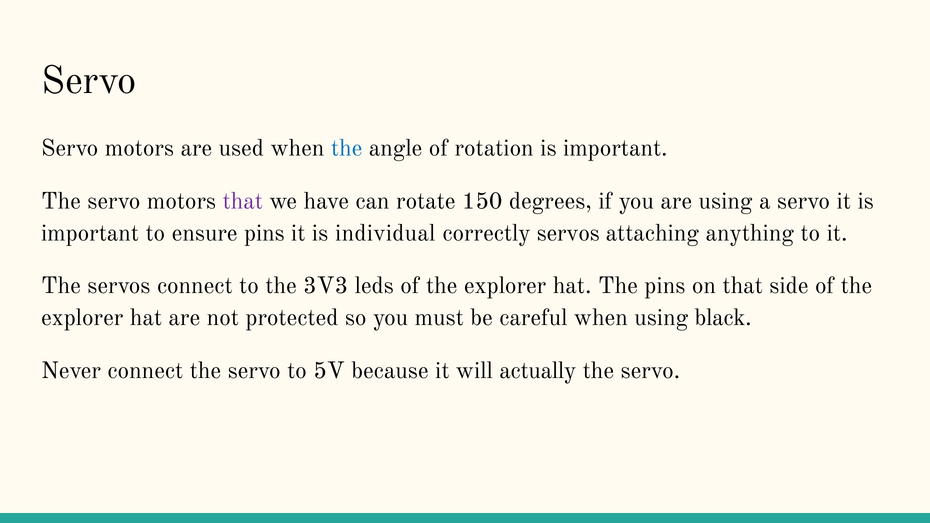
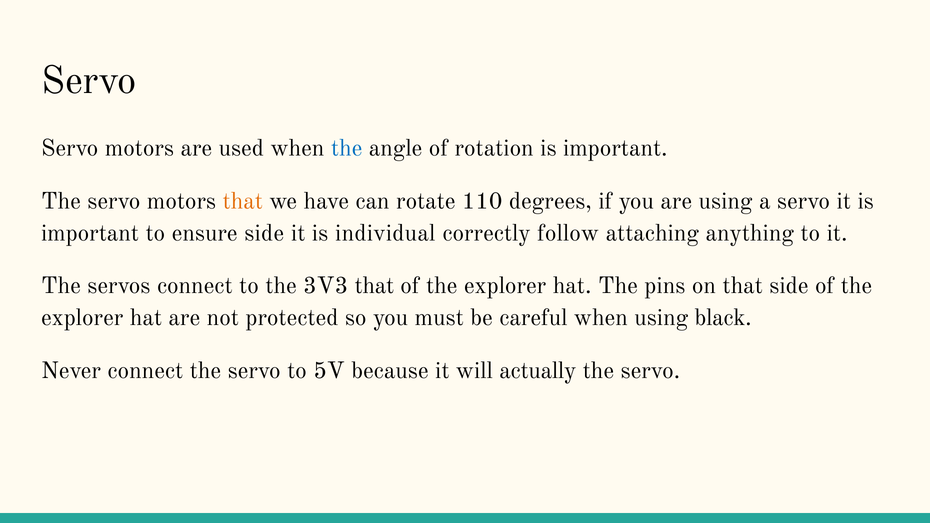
that colour: purple -> orange (243, 201)
150: 150 -> 110 (482, 201)
ensure pins: pins -> side (264, 233)
correctly servos: servos -> follow (568, 233)
3V3 leds: leds -> that (374, 286)
